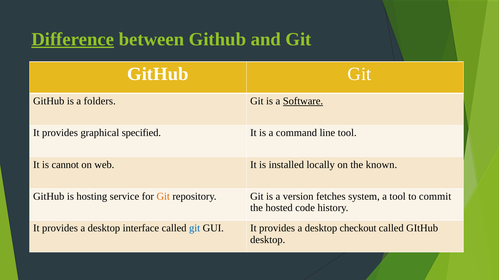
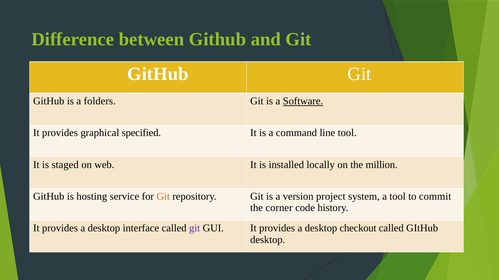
Difference underline: present -> none (73, 39)
cannot: cannot -> staged (65, 165)
known: known -> million (382, 165)
fetches: fetches -> project (331, 197)
hosted: hosted -> corner (279, 208)
git colour: blue -> purple (195, 229)
